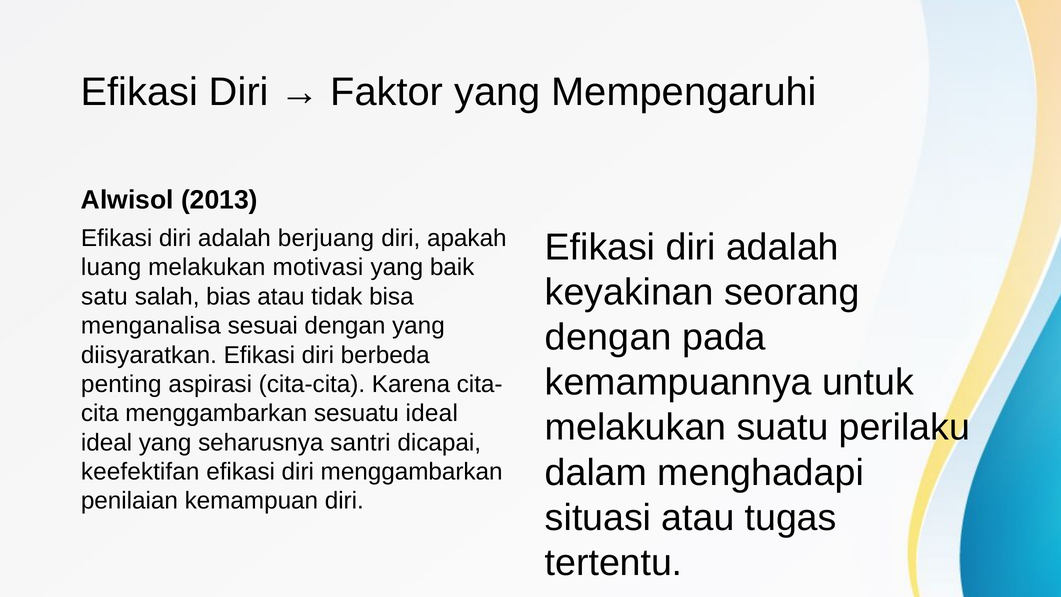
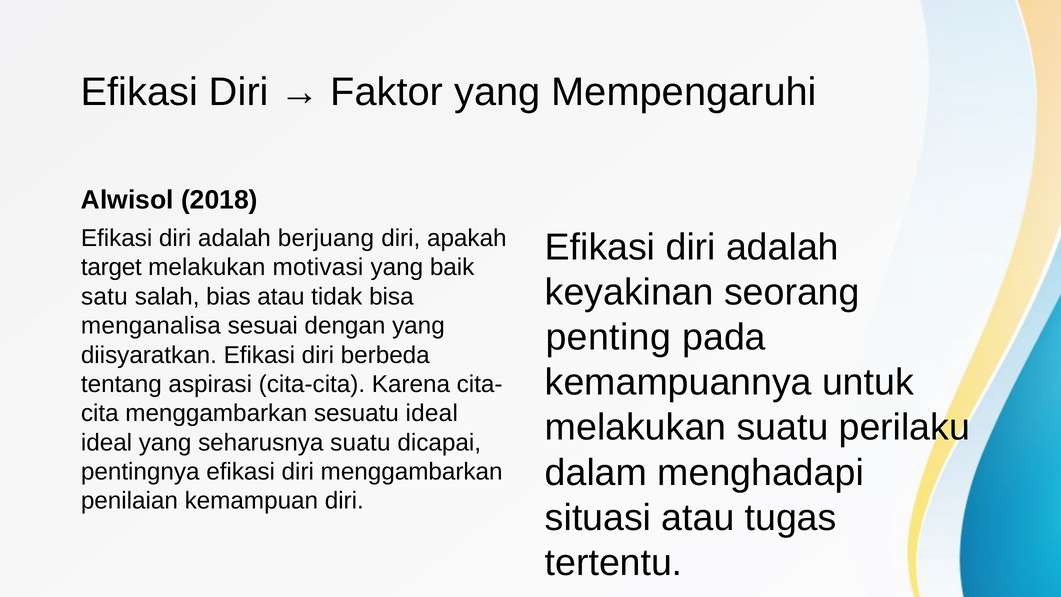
2013: 2013 -> 2018 (219, 200)
luang: luang -> target (111, 267)
dengan: dengan -> penting (608, 337)
penting: penting -> tentang (121, 384)
seharusnya santri: santri -> suatu (360, 442)
keefektifan: keefektifan -> pentingnya (140, 472)
